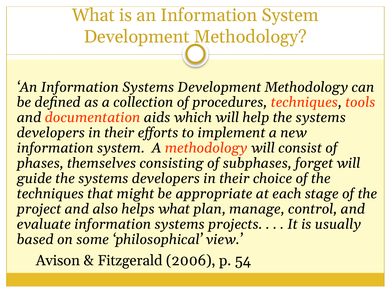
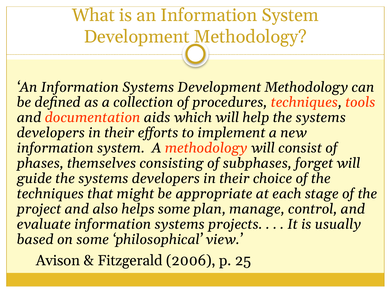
helps what: what -> some (174, 209)
54: 54 -> 25 (243, 261)
